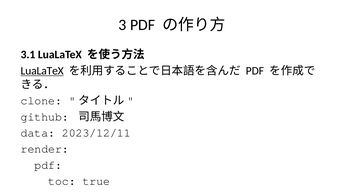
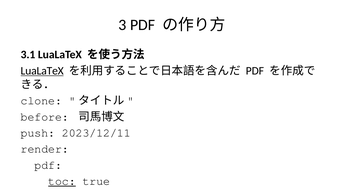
github: github -> before (45, 116)
data: data -> push (38, 133)
toc underline: none -> present (62, 181)
